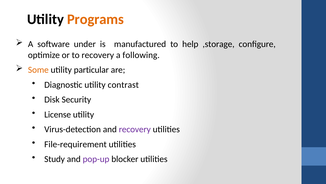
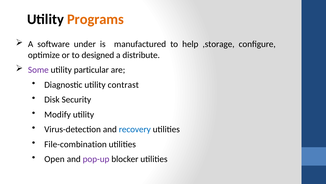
to recovery: recovery -> designed (98, 55)
following: following -> distribute (141, 55)
Some colour: orange -> purple (38, 70)
License: License -> Modify (58, 114)
recovery colour: purple -> blue (135, 129)
File-requirement: File-requirement -> File-combination (75, 144)
Study: Study -> Open (54, 159)
